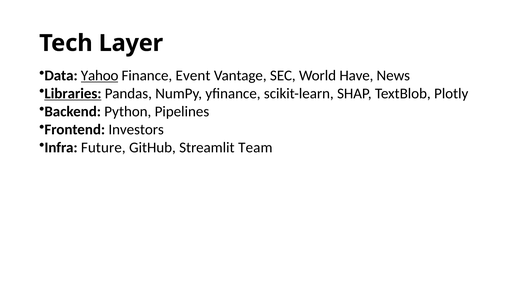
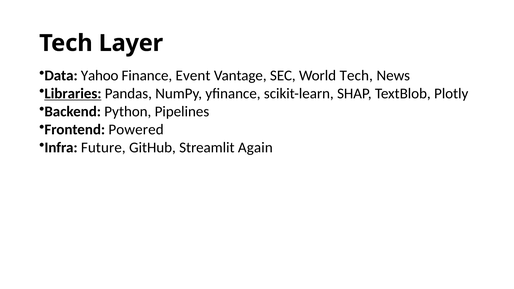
Yahoo underline: present -> none (100, 76)
World Have: Have -> Tech (356, 76)
Investors: Investors -> Powered (136, 130)
Team: Team -> Again (255, 148)
